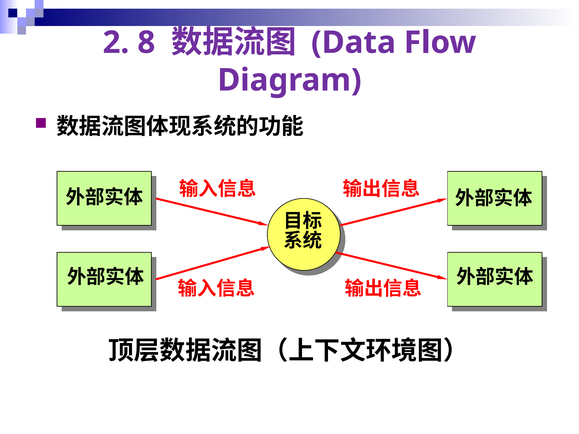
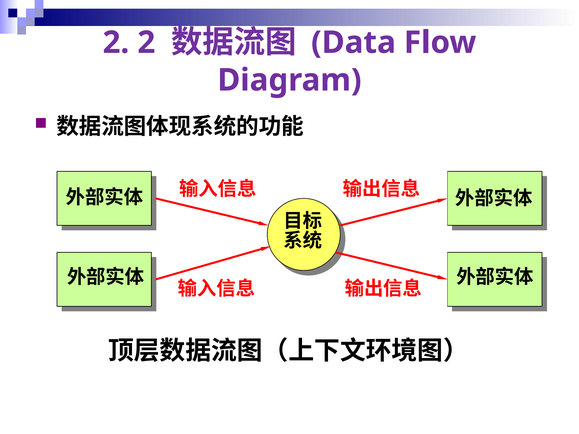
2 8: 8 -> 2 (146, 43)
